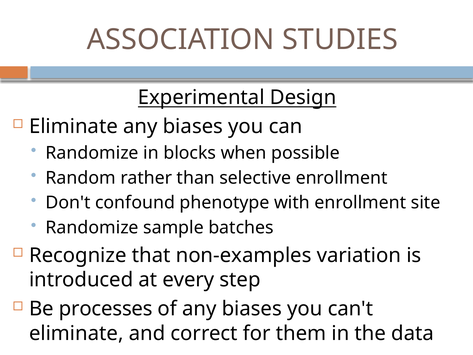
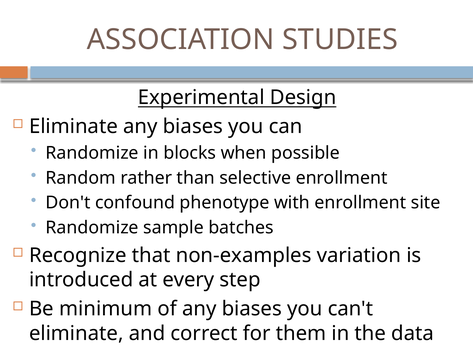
processes: processes -> minimum (106, 309)
